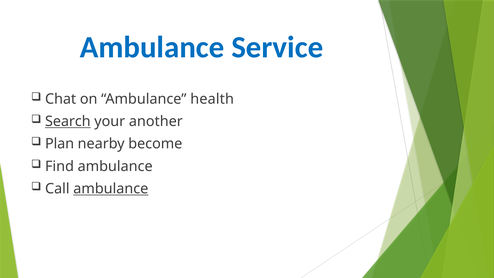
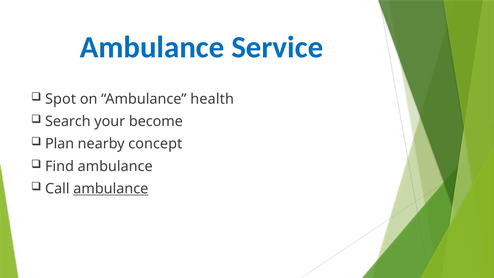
Chat: Chat -> Spot (61, 99)
Search underline: present -> none (68, 121)
another: another -> become (156, 121)
become: become -> concept (155, 144)
